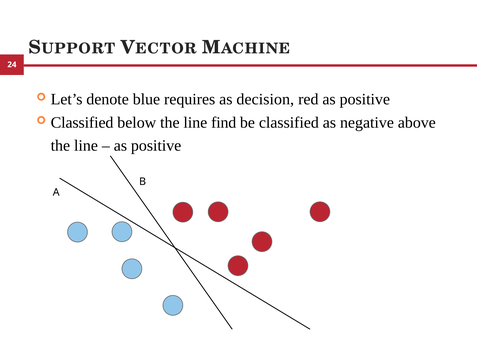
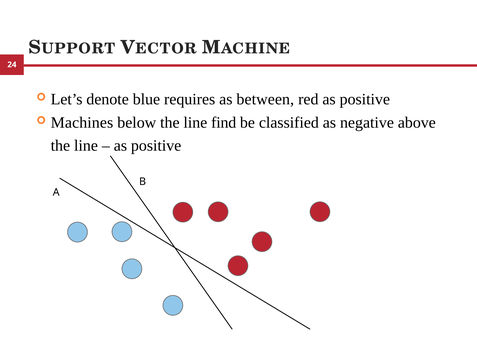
decision: decision -> between (265, 99)
Classified: Classified -> Machines (82, 123)
